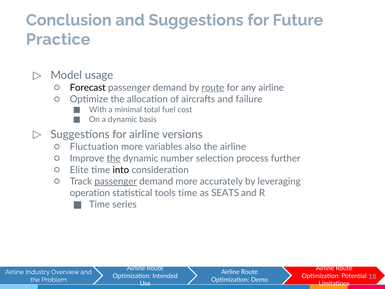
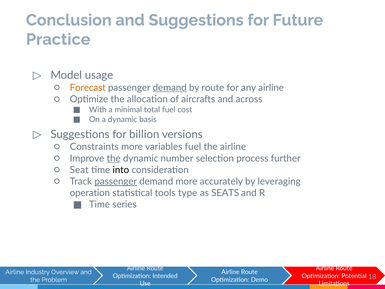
Forecast colour: black -> orange (88, 88)
demand underline: none -> present (170, 88)
route underline: present -> none (213, 88)
failure: failure -> across (249, 99)
for airline: airline -> billion (144, 134)
Fluctuation: Fluctuation -> Constraints (94, 147)
variables also: also -> fuel (193, 147)
Elite: Elite -> Seat (79, 170)
tools time: time -> type (188, 193)
